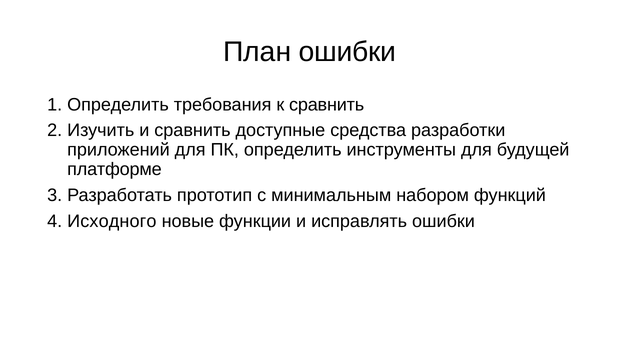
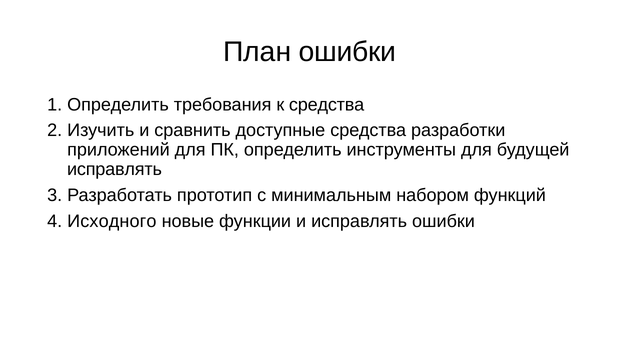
к сравнить: сравнить -> средства (327, 105)
платформе: платформе -> исправлять (114, 170)
